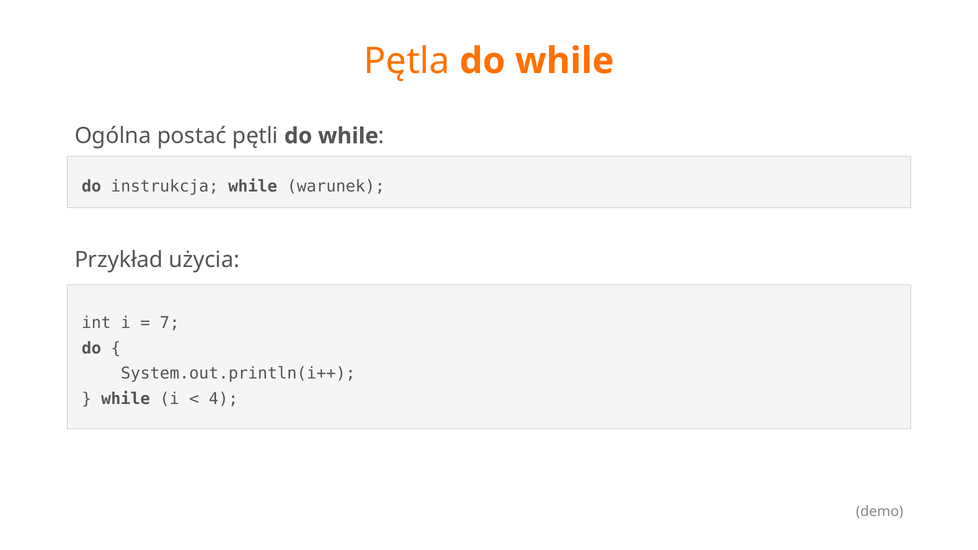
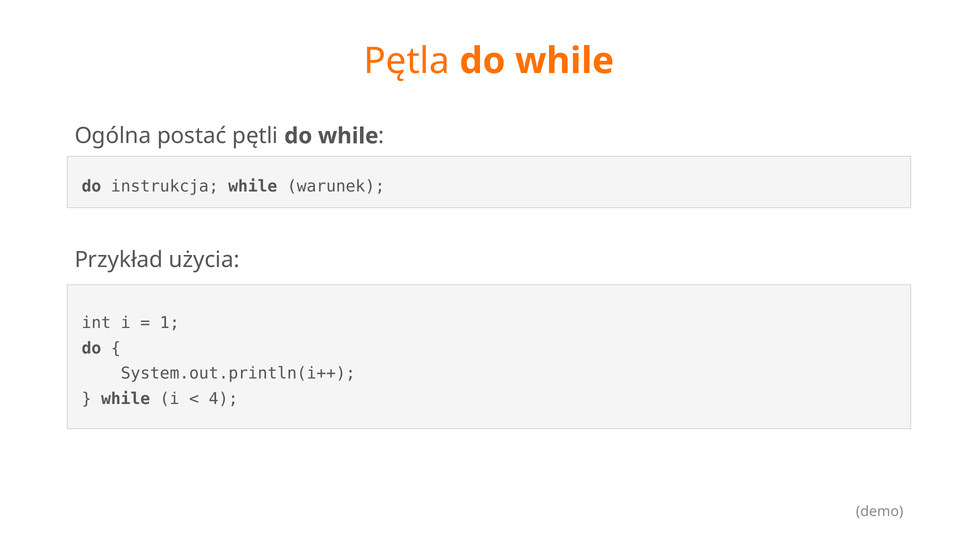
7: 7 -> 1 (170, 323)
